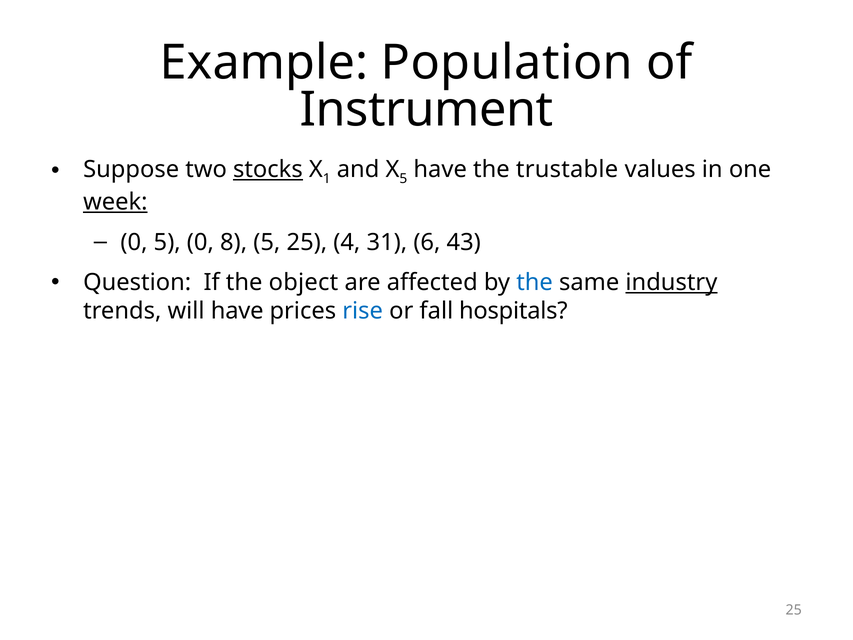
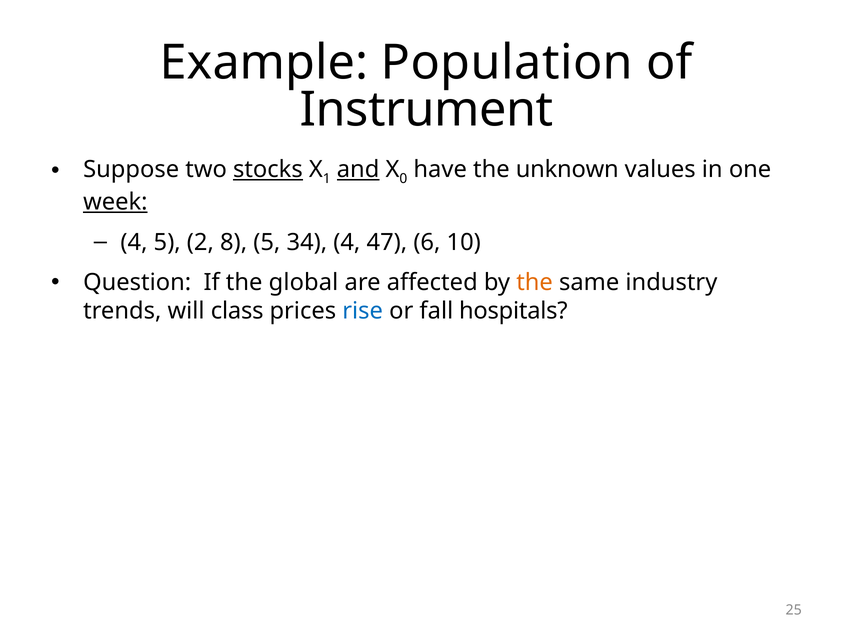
and underline: none -> present (358, 169)
5: 5 -> 0 (403, 179)
trustable: trustable -> unknown (567, 169)
0: 0 -> 4 (134, 242)
5 0: 0 -> 2 (200, 242)
5 25: 25 -> 34 (307, 242)
31: 31 -> 47 (387, 242)
43: 43 -> 10 (464, 242)
object: object -> global (304, 283)
the colour: blue -> orange (535, 283)
industry underline: present -> none (671, 283)
will have: have -> class (237, 311)
